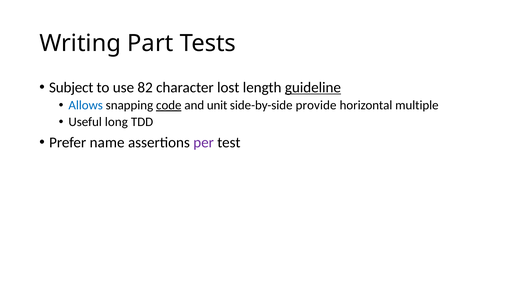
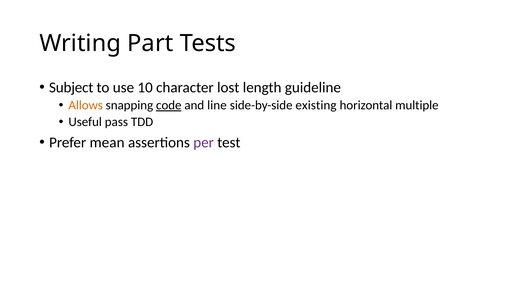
82: 82 -> 10 (145, 87)
guideline underline: present -> none (313, 87)
Allows colour: blue -> orange (86, 105)
unit: unit -> line (217, 105)
provide: provide -> existing (316, 105)
long: long -> pass (116, 122)
name: name -> mean (107, 142)
